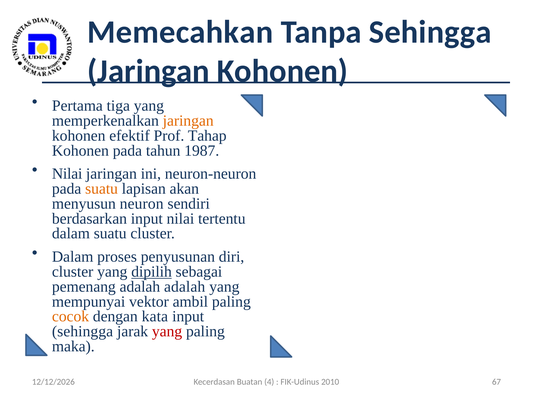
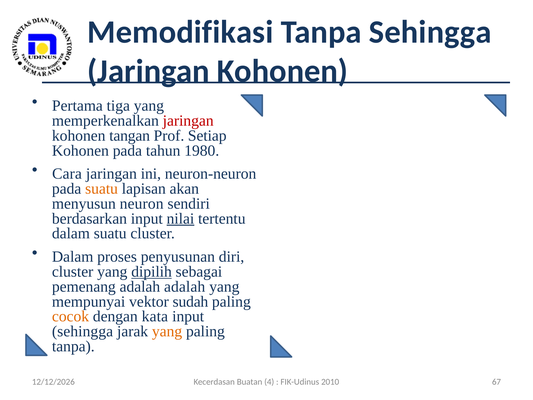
Memecahkan: Memecahkan -> Memodifikasi (180, 32)
jaringan colour: orange -> red (188, 121)
efektif: efektif -> tangan (130, 136)
Tahap: Tahap -> Setiap (207, 136)
1987: 1987 -> 1980 (202, 150)
Nilai: Nilai -> Cara (67, 174)
nilai underline: none -> present (180, 218)
ambil: ambil -> sudah (190, 301)
yang colour: red -> orange (167, 331)
maka: maka -> tanpa (73, 346)
